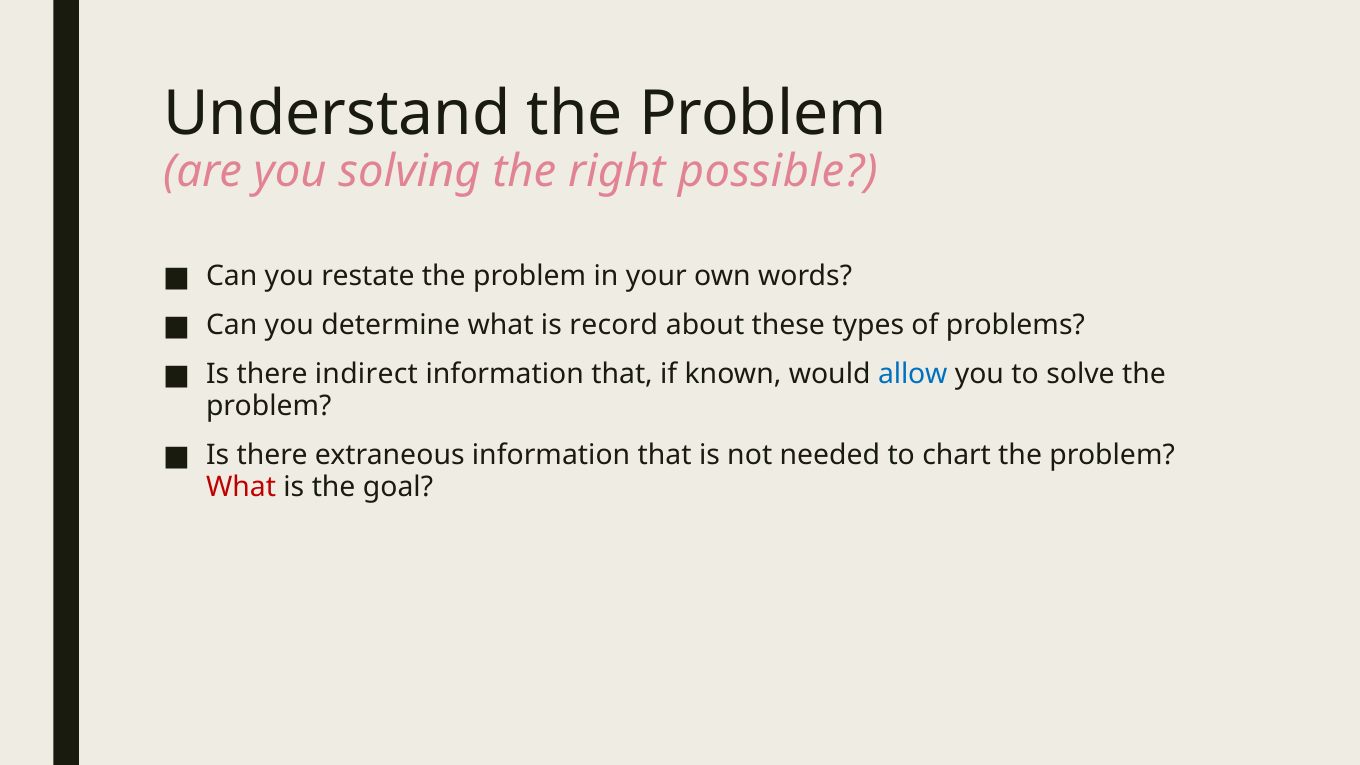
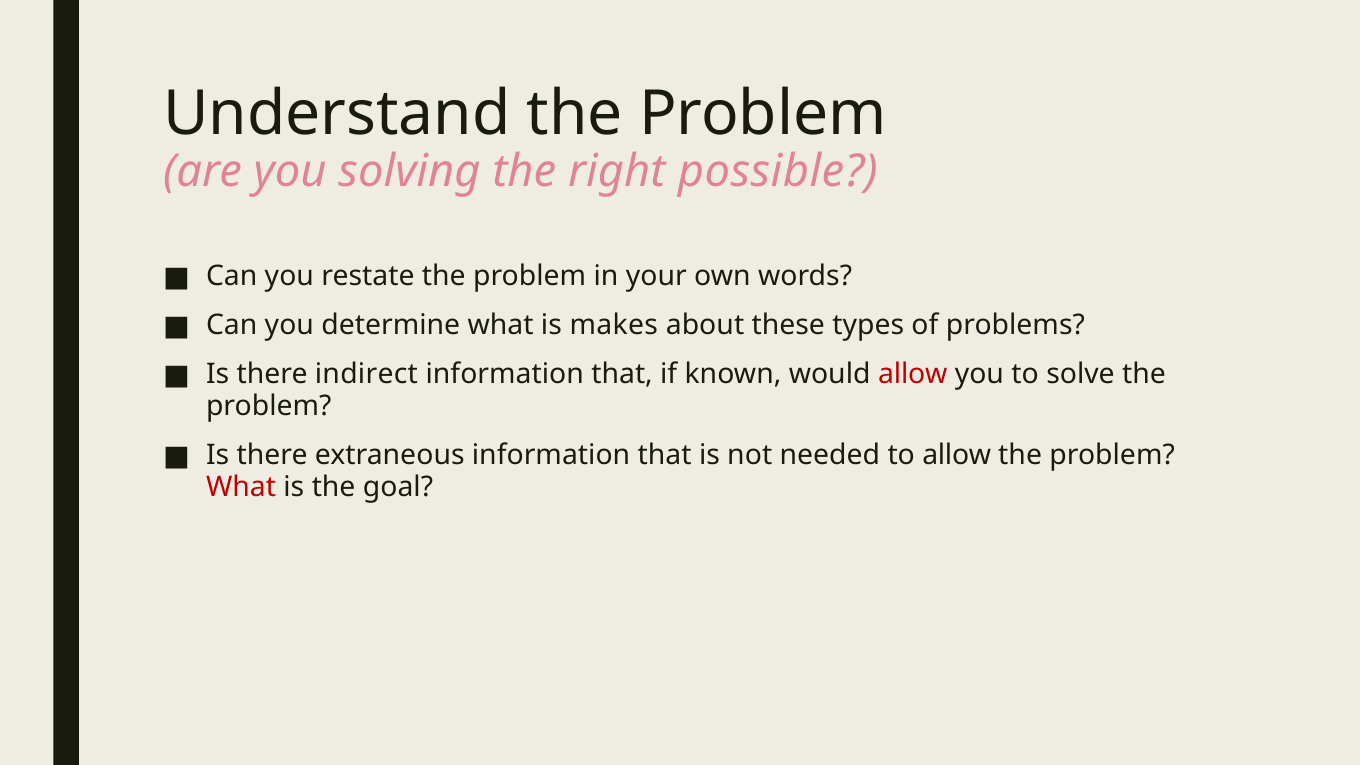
record: record -> makes (614, 325)
allow colour: blue -> red (913, 374)
to chart: chart -> allow (957, 455)
